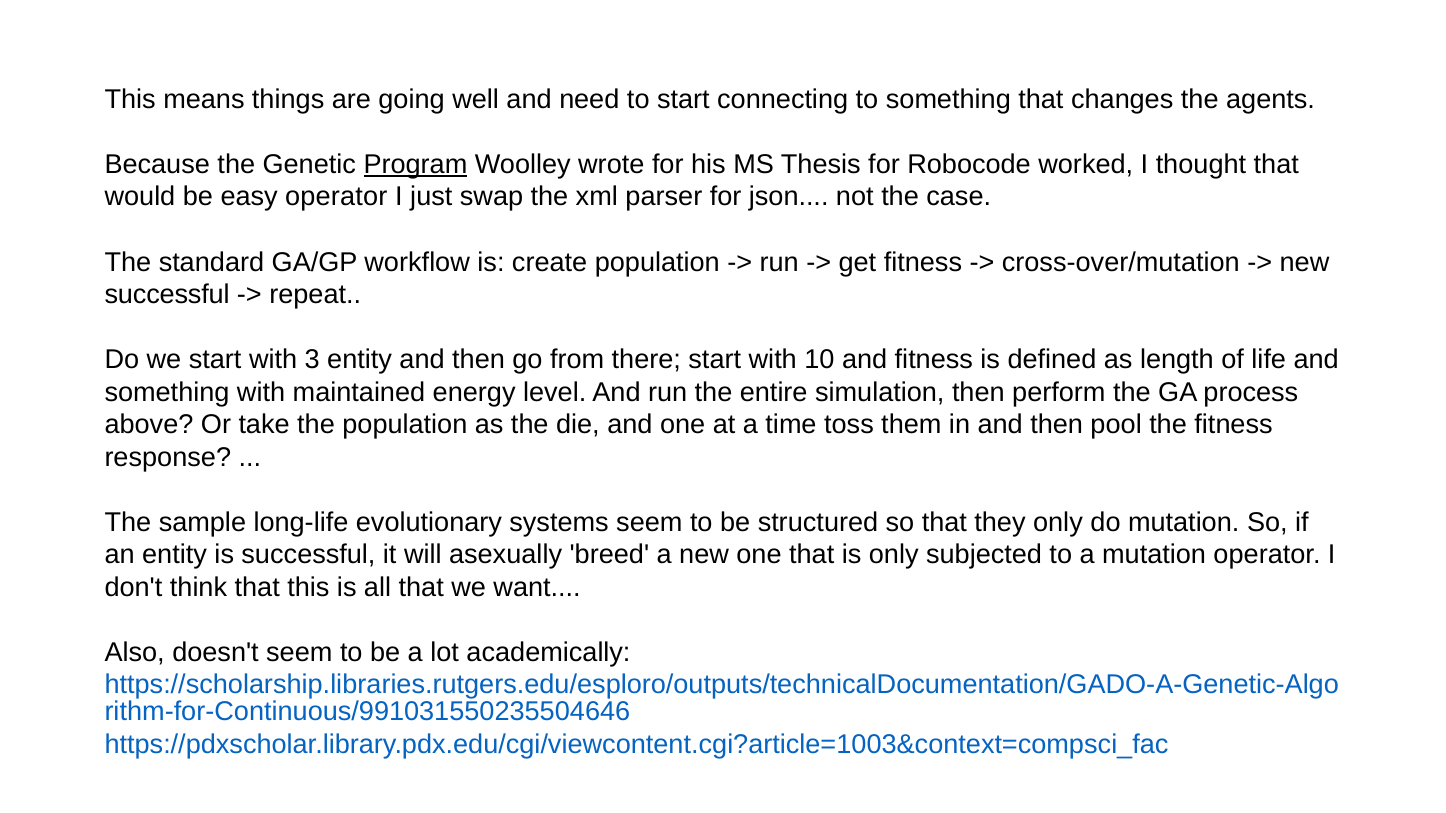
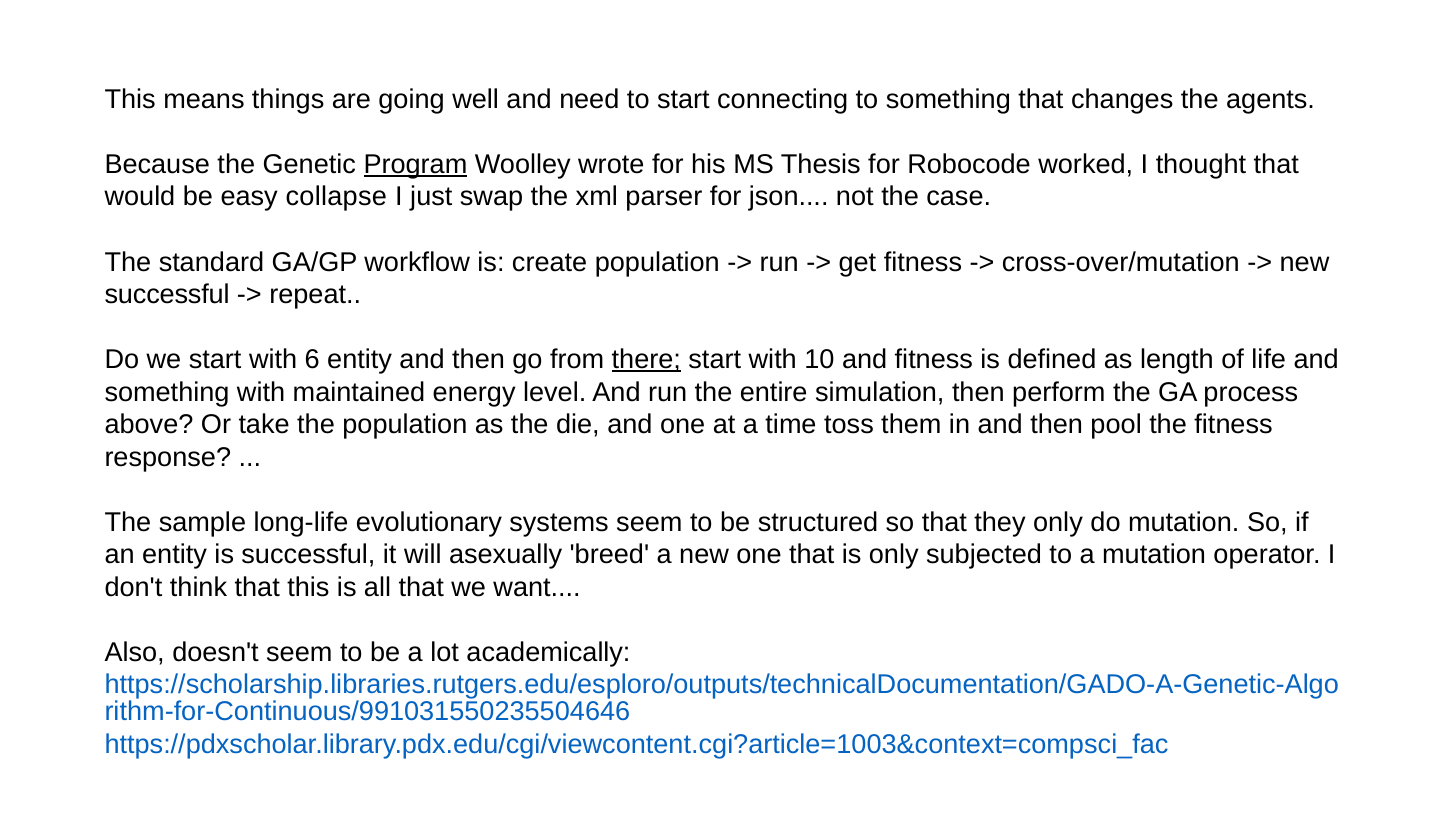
easy operator: operator -> collapse (336, 197)
3: 3 -> 6 (312, 360)
there underline: none -> present (646, 360)
